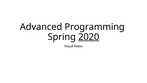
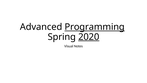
Programming underline: none -> present (95, 27)
